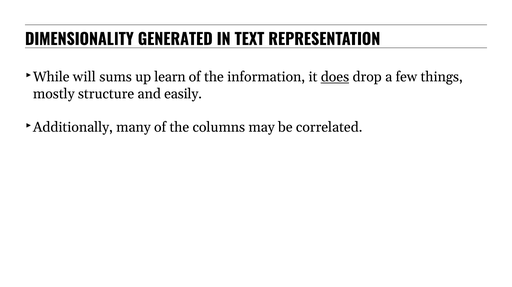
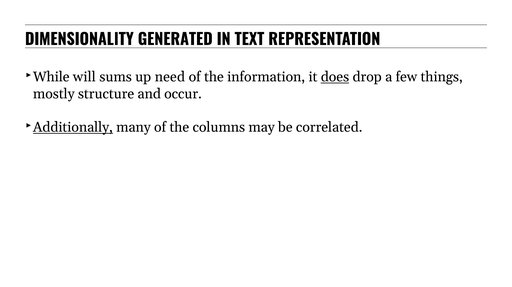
learn: learn -> need (170, 77)
easily: easily -> occur (183, 94)
Additionally underline: none -> present (73, 128)
